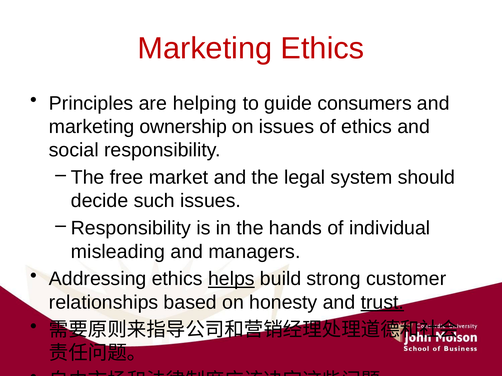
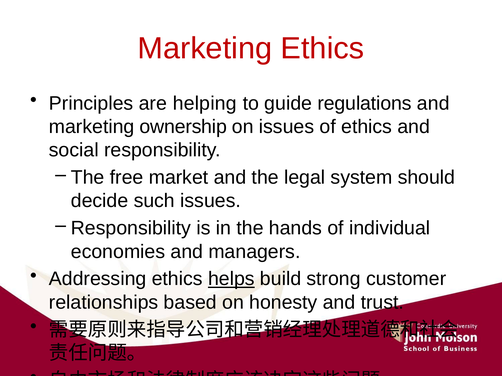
consumers: consumers -> regulations (365, 103)
misleading: misleading -> economies (118, 252)
trust underline: present -> none (382, 303)
